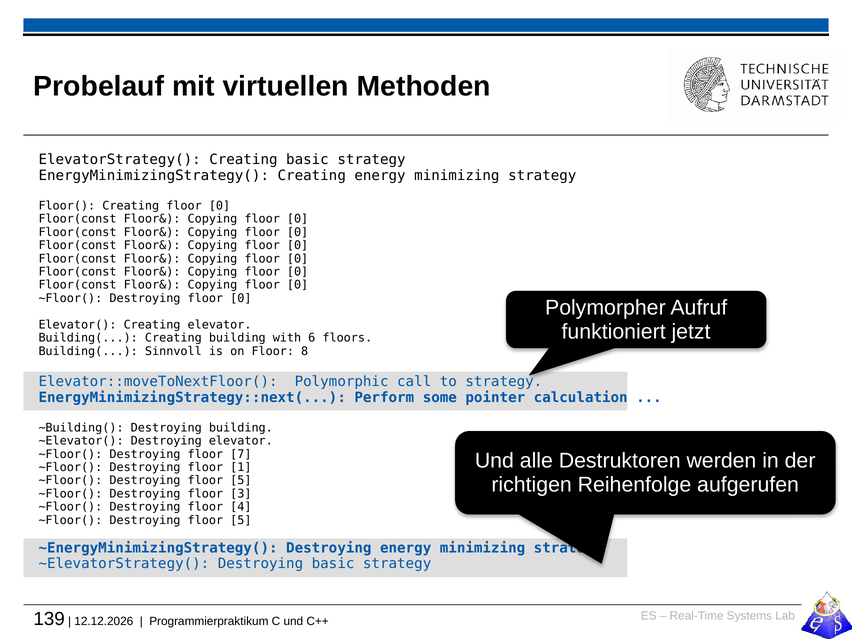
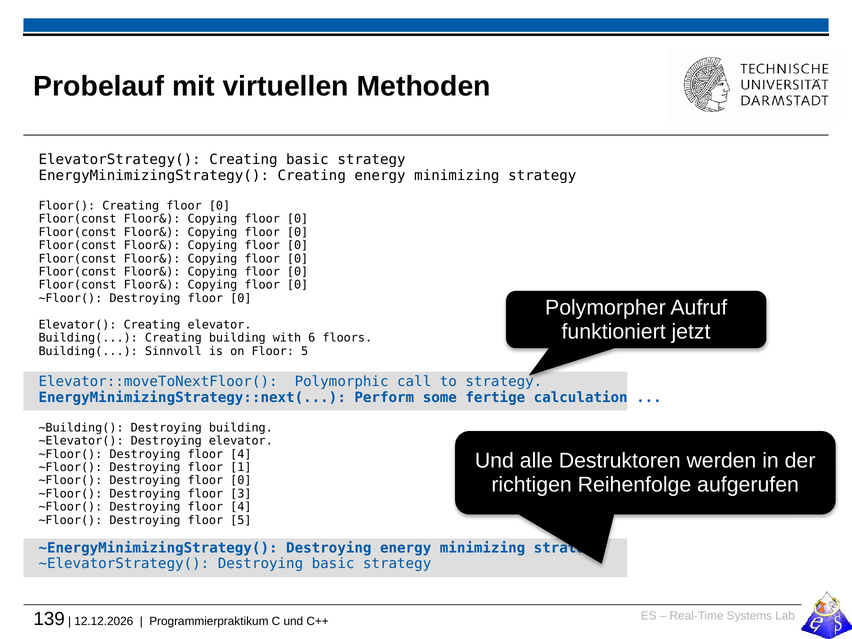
on Floor 8: 8 -> 5 (305, 351)
pointer: pointer -> fertige (495, 397)
7: 7 -> 4 (241, 454)
5: 5 -> 0 (241, 481)
